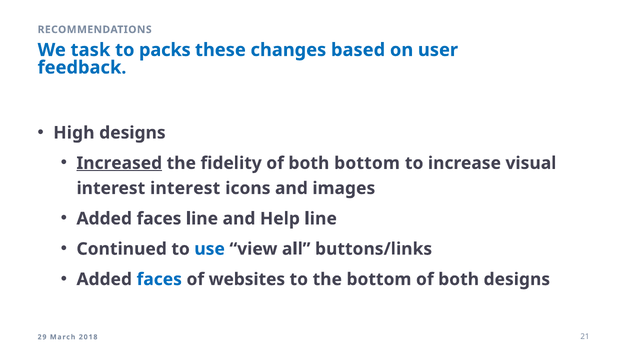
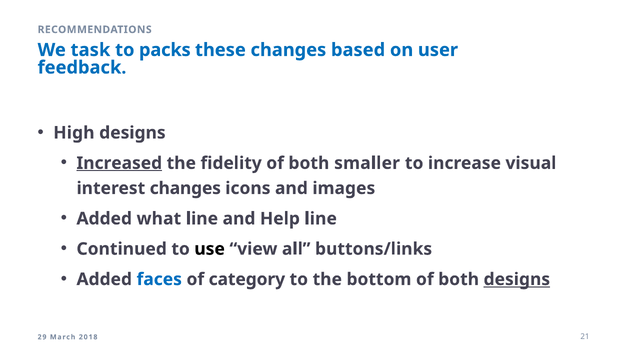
both bottom: bottom -> smaller (367, 163)
interest interest: interest -> changes (185, 188)
faces: faces -> what (159, 218)
use colour: blue -> black (210, 249)
websites: websites -> category (247, 279)
designs underline: none -> present (517, 279)
